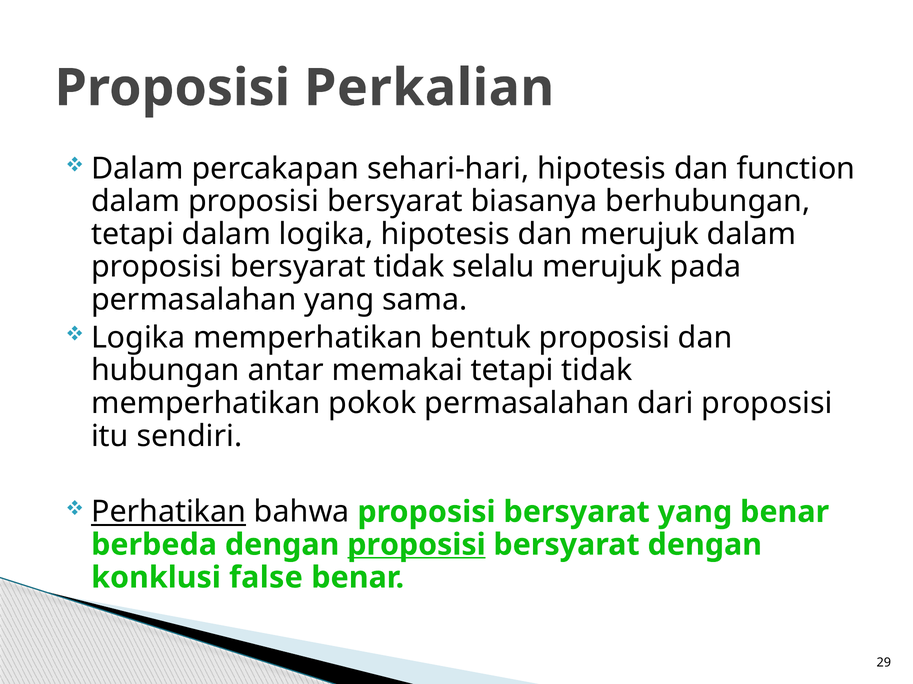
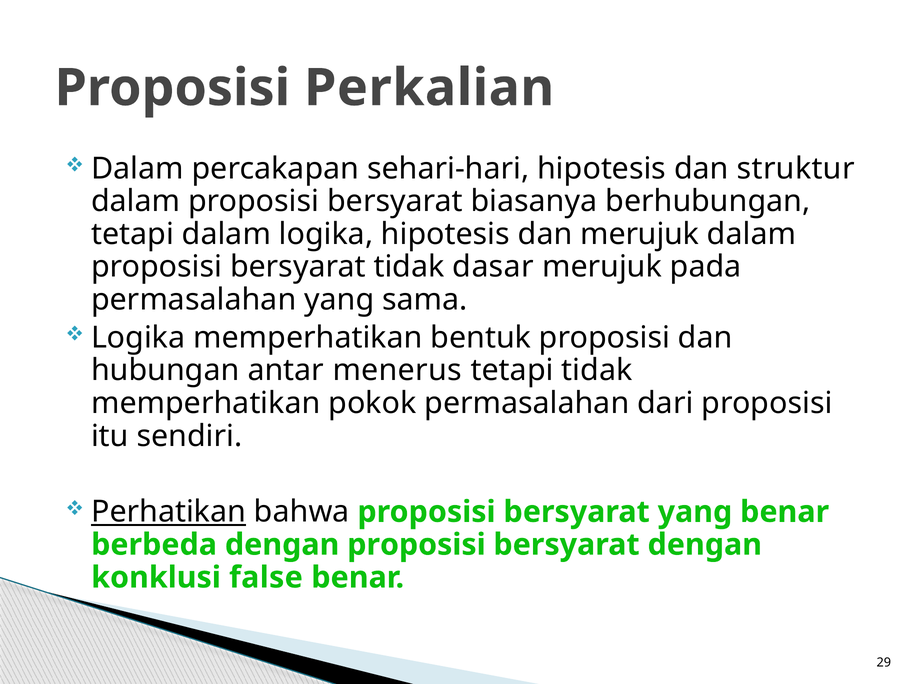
function: function -> struktur (796, 169)
selalu: selalu -> dasar (493, 267)
memakai: memakai -> menerus (397, 371)
proposisi underline: present -> none (416, 545)
